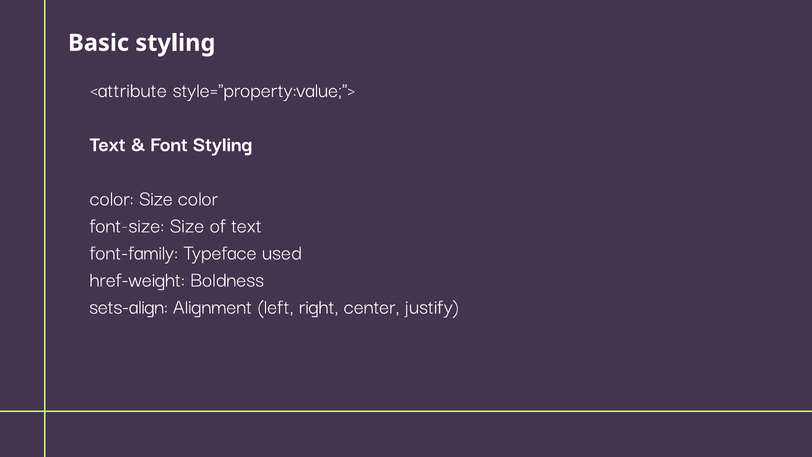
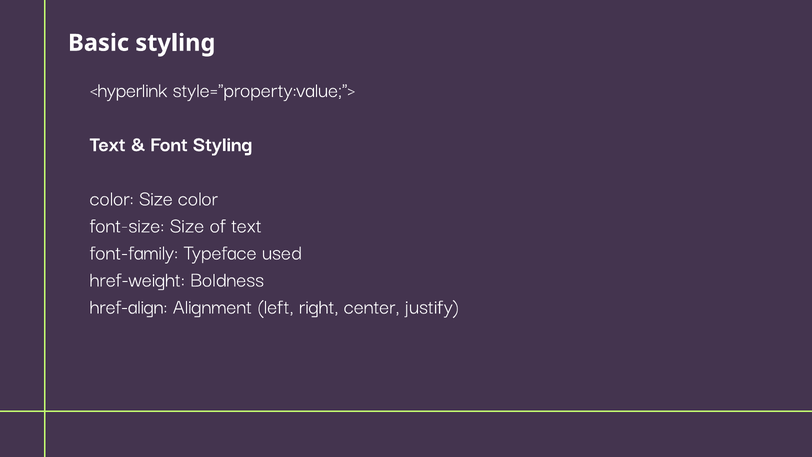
<attribute: <attribute -> <hyperlink (129, 89)
sets-align: sets-align -> href-align (129, 306)
